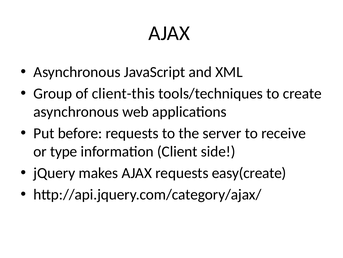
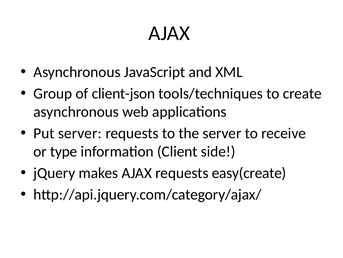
client-this: client-this -> client-json (123, 93)
Put before: before -> server (80, 133)
